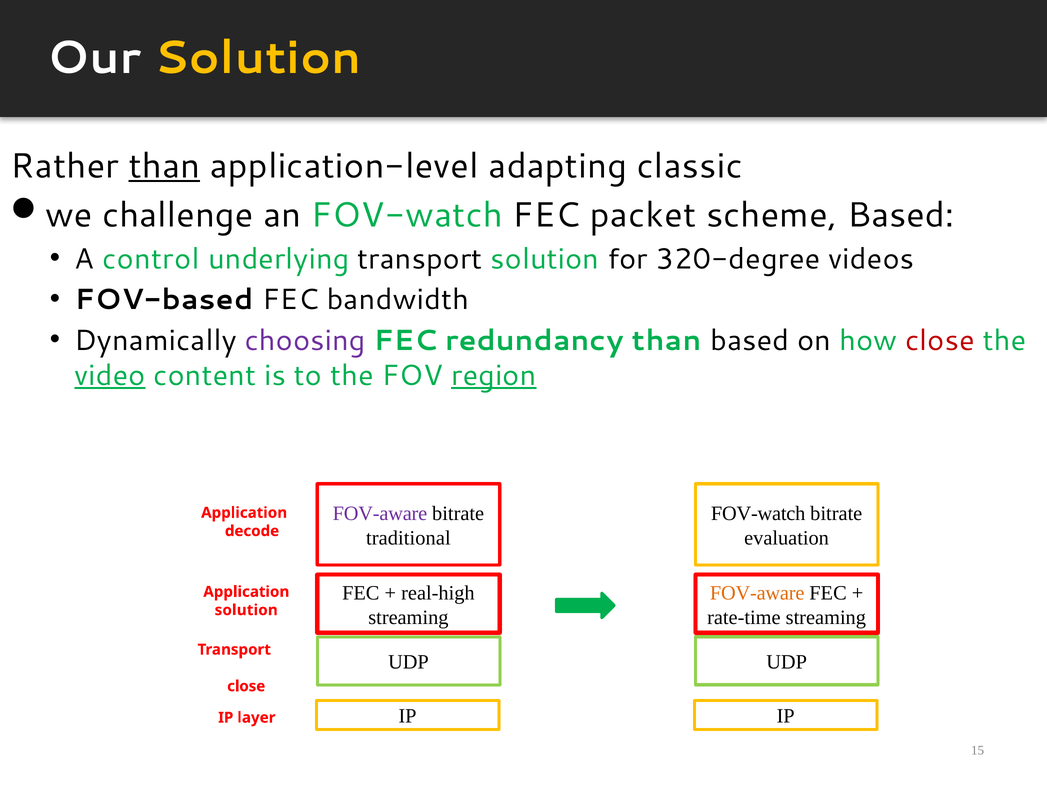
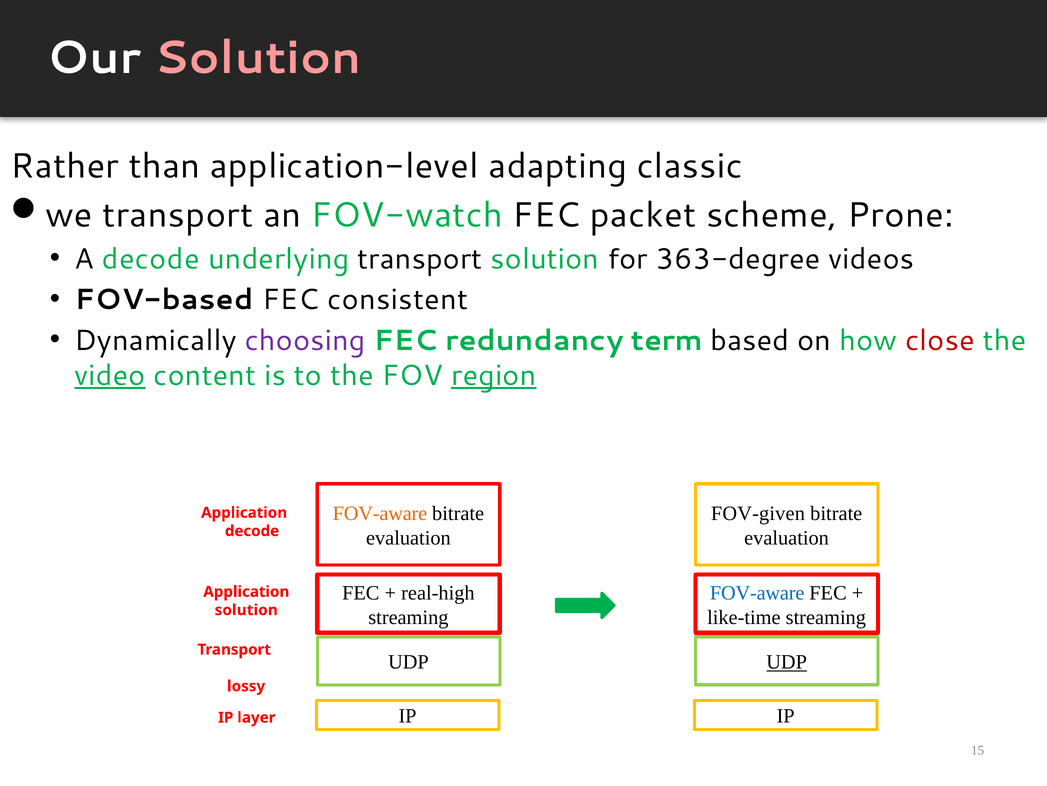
Solution colour: yellow -> pink (258, 58)
than underline: present -> none (164, 166)
we challenge: challenge -> transport (178, 215)
scheme Based: Based -> Prone (901, 215)
A control: control -> decode (151, 259)
320-degree: 320-degree -> 363-degree (738, 259)
bandwidth: bandwidth -> consistent (398, 299)
redundancy than: than -> term (667, 340)
FOV-aware colour: purple -> orange (380, 513)
FOV-watch: FOV-watch -> FOV-given (758, 513)
traditional: traditional -> evaluation (408, 537)
FOV-aware colour: orange -> blue (757, 592)
rate-time: rate-time -> like-time (744, 617)
UDP underline: none -> present (787, 662)
close: close -> lossy (246, 686)
